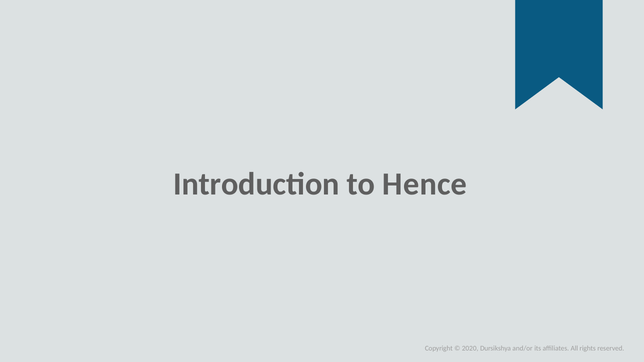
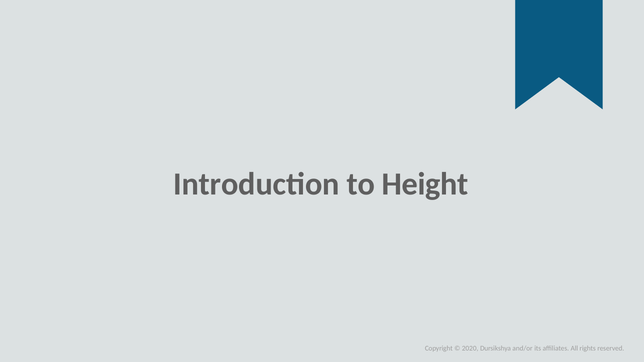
Hence: Hence -> Height (425, 185)
